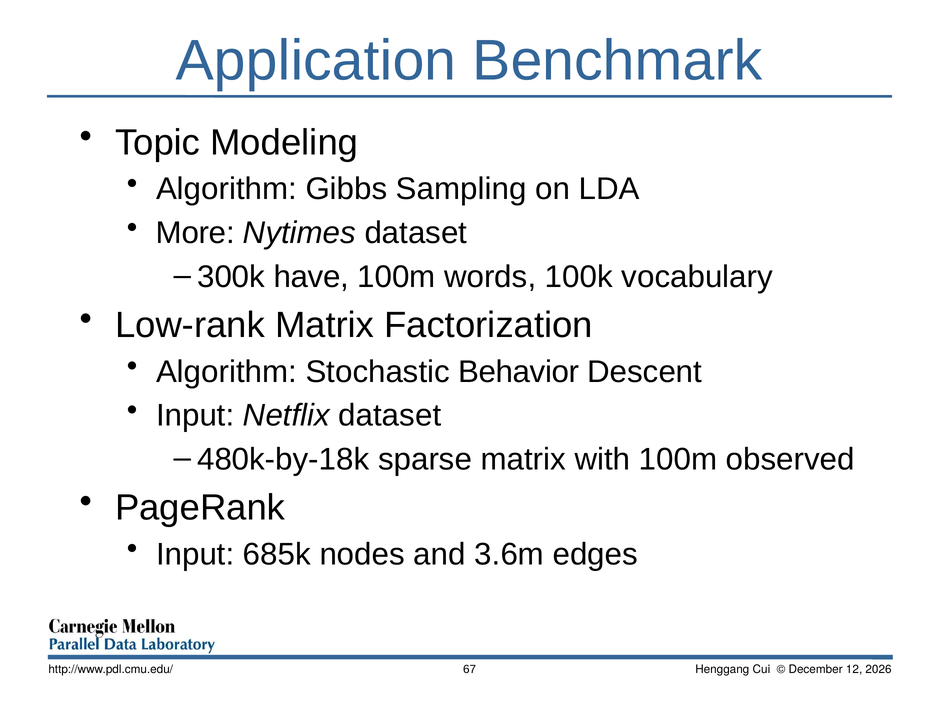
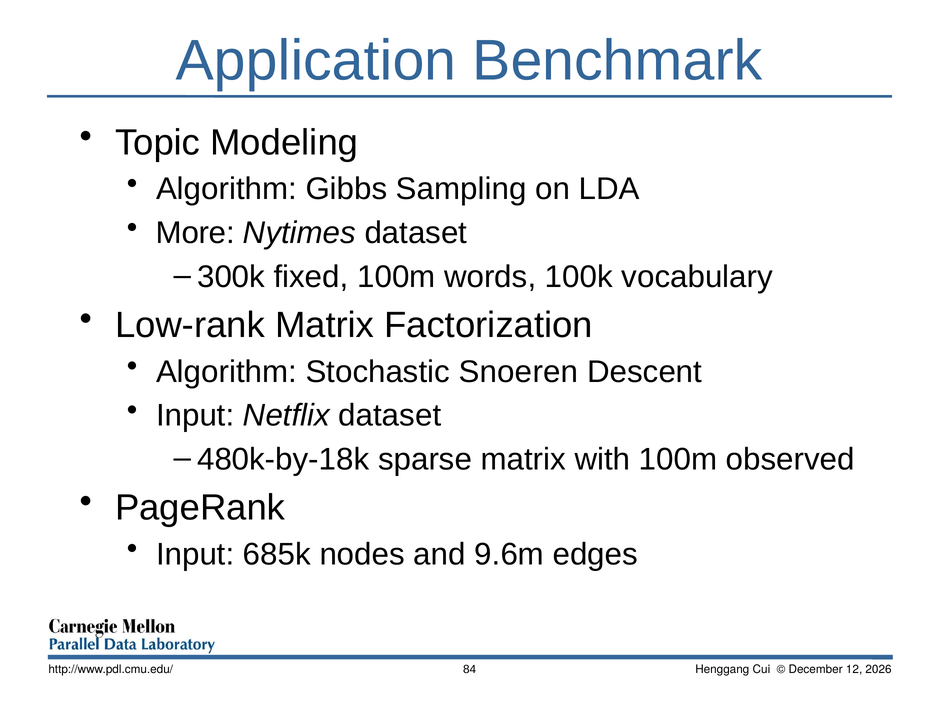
have: have -> fixed (311, 277)
Behavior: Behavior -> Snoeren (518, 372)
3.6m: 3.6m -> 9.6m (509, 554)
67: 67 -> 84 (470, 670)
